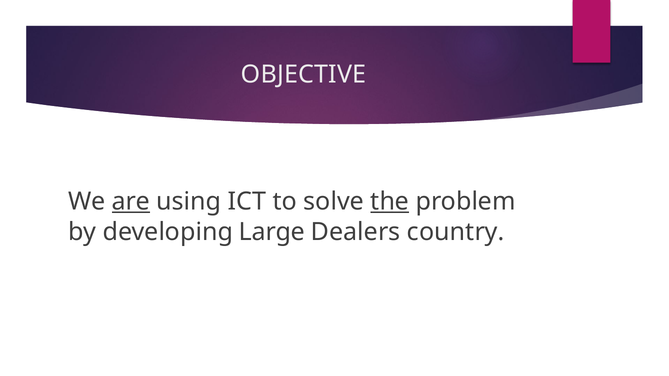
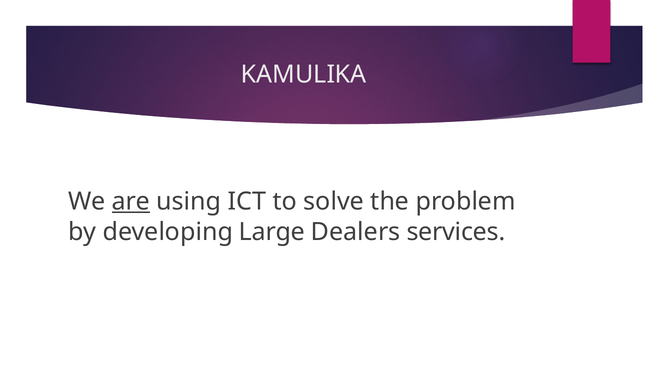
OBJECTIVE: OBJECTIVE -> KAMULIKA (304, 75)
the underline: present -> none (390, 202)
country: country -> services (456, 232)
